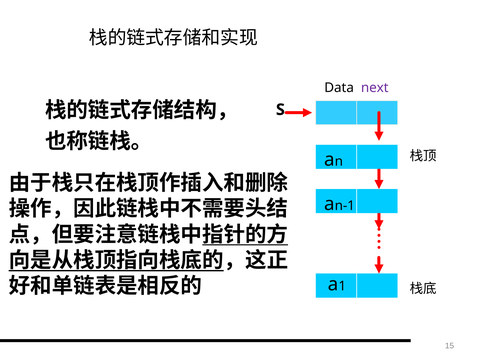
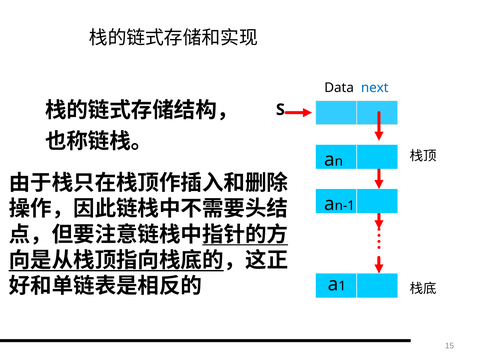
next colour: purple -> blue (375, 88)
